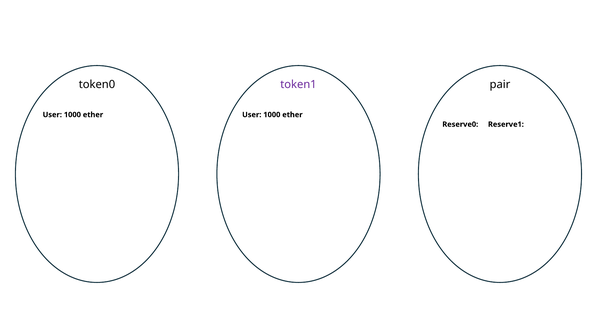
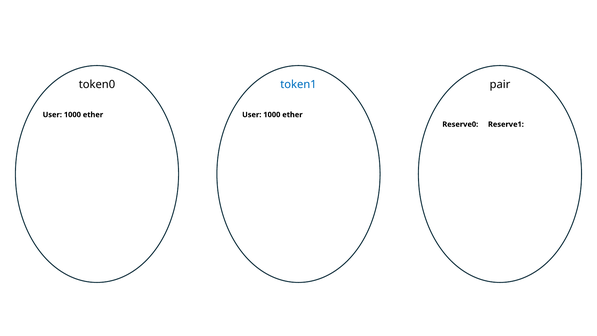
token1 colour: purple -> blue (298, 84)
